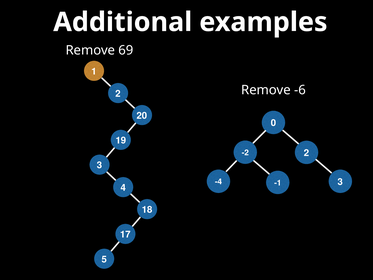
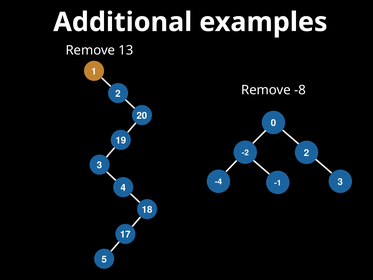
69: 69 -> 13 (126, 50)
-6: -6 -> -8 (300, 90)
